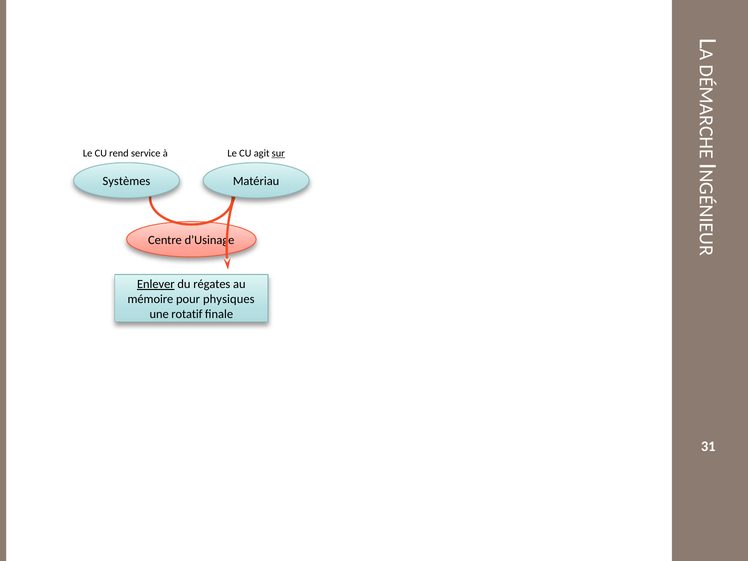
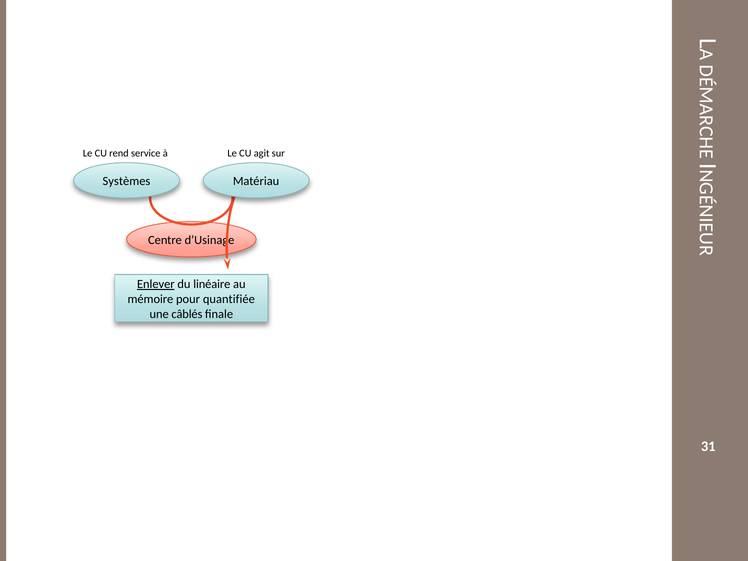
sur underline: present -> none (278, 153)
régates: régates -> linéaire (212, 284)
physiques: physiques -> quantifiée (229, 299)
rotatif: rotatif -> câblés (187, 314)
